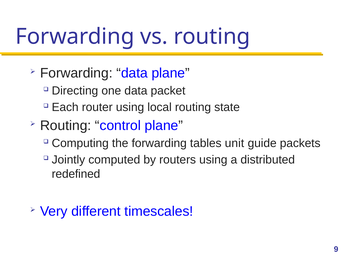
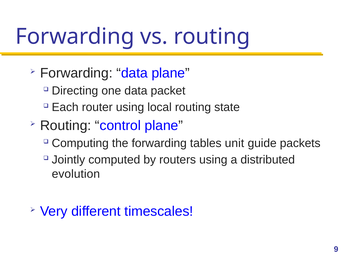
redefined: redefined -> evolution (76, 174)
